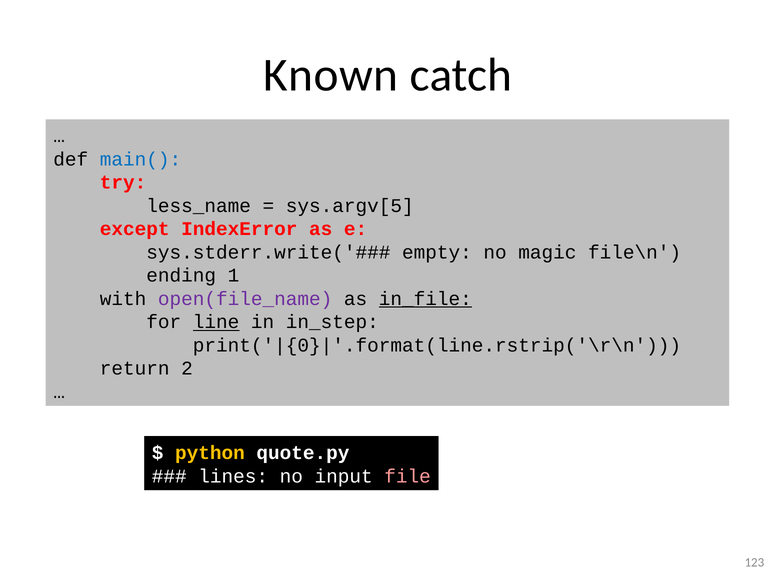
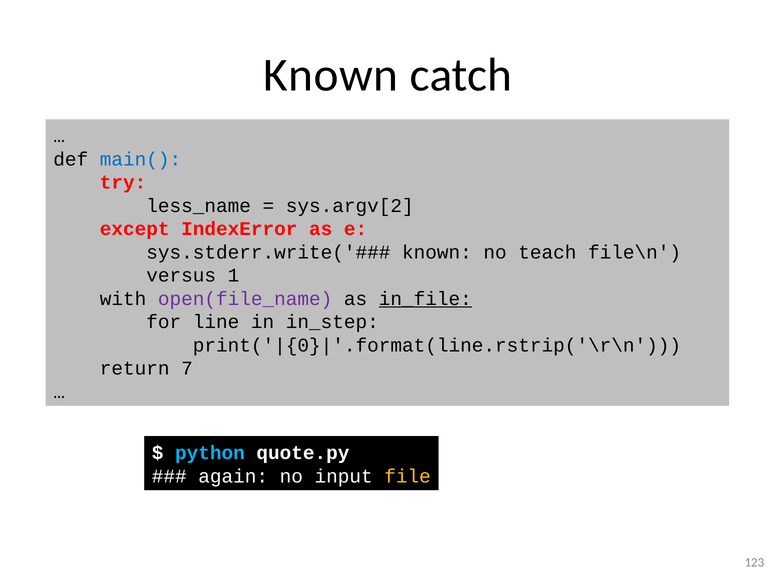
sys.argv[5: sys.argv[5 -> sys.argv[2 (350, 206)
empty: empty -> known (437, 252)
magic: magic -> teach (547, 252)
ending: ending -> versus (181, 276)
line underline: present -> none (216, 322)
2: 2 -> 7 (187, 369)
python colour: yellow -> light blue (210, 453)
lines: lines -> again (233, 476)
file colour: pink -> yellow (408, 476)
